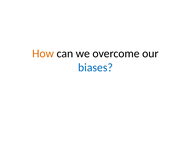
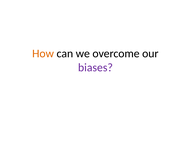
biases colour: blue -> purple (95, 68)
